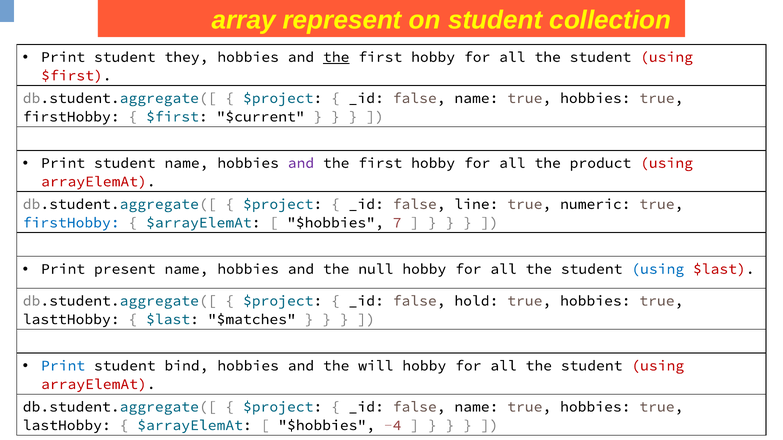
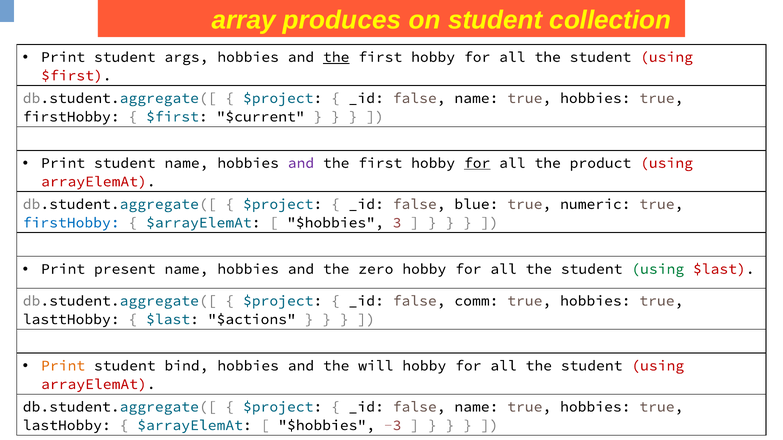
represent: represent -> produces (342, 20)
they: they -> args (186, 57)
for underline: none -> present (477, 163)
line: line -> blue (476, 204)
7: 7 -> 3 (397, 223)
null: null -> zero (376, 269)
using colour: blue -> green (658, 269)
hold: hold -> comm (476, 301)
$matches: $matches -> $actions (252, 320)
Print colour: blue -> orange (63, 366)
-4: -4 -> -3 (393, 426)
